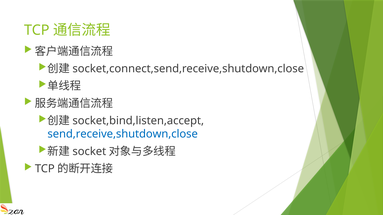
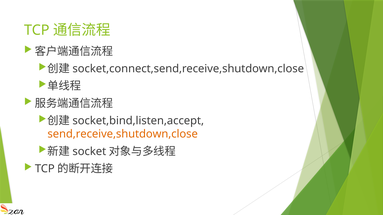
send,receive,shutdown,close colour: blue -> orange (123, 134)
